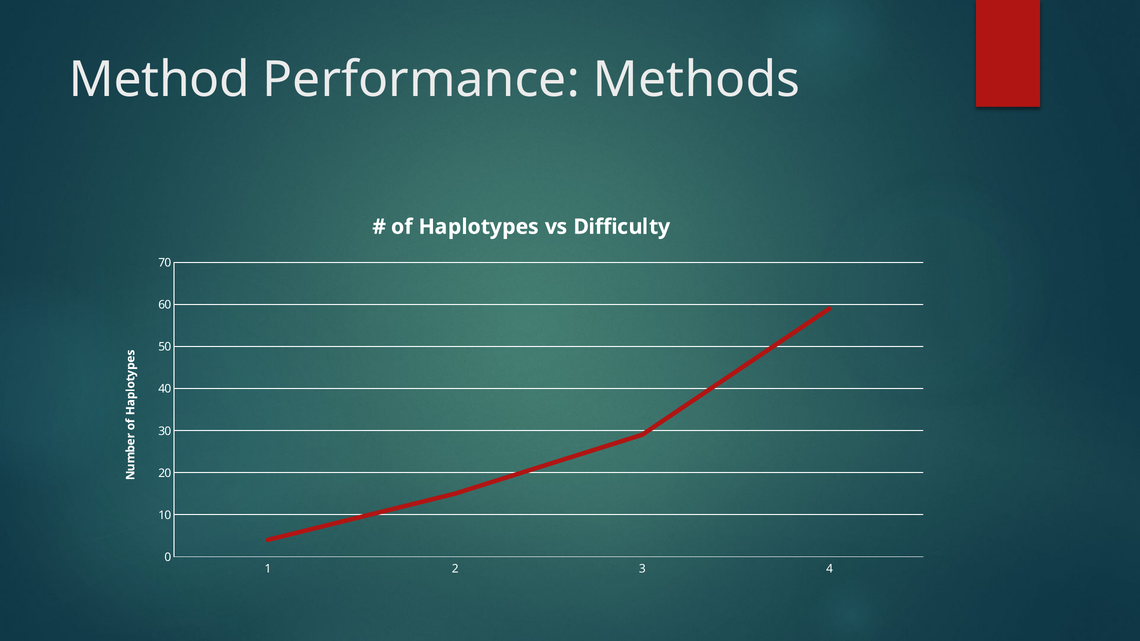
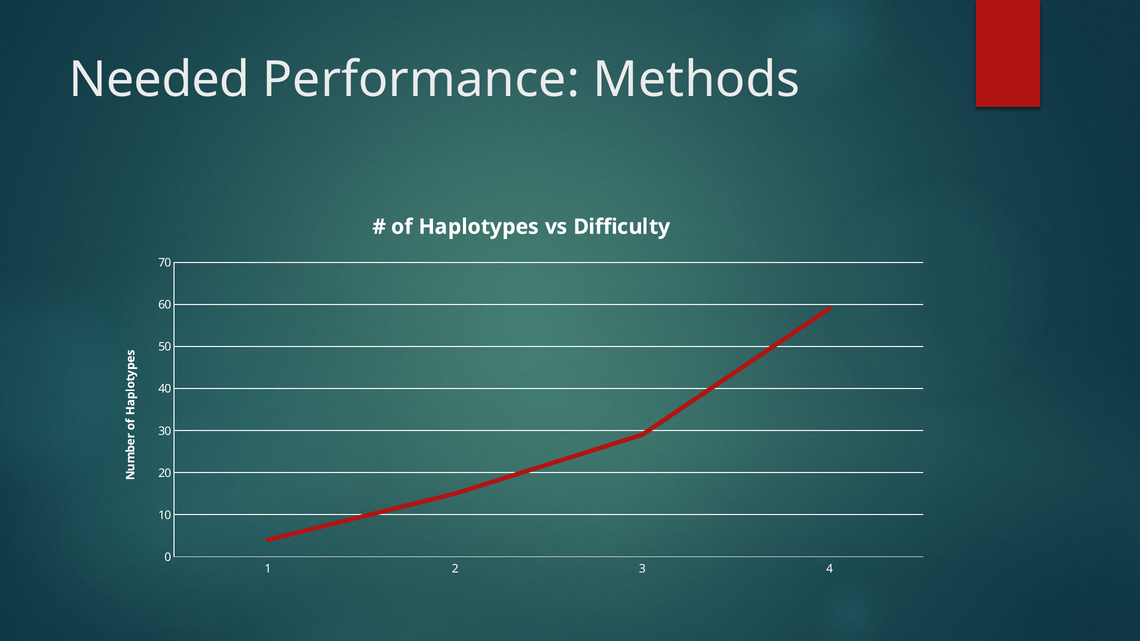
Method: Method -> Needed (159, 80)
